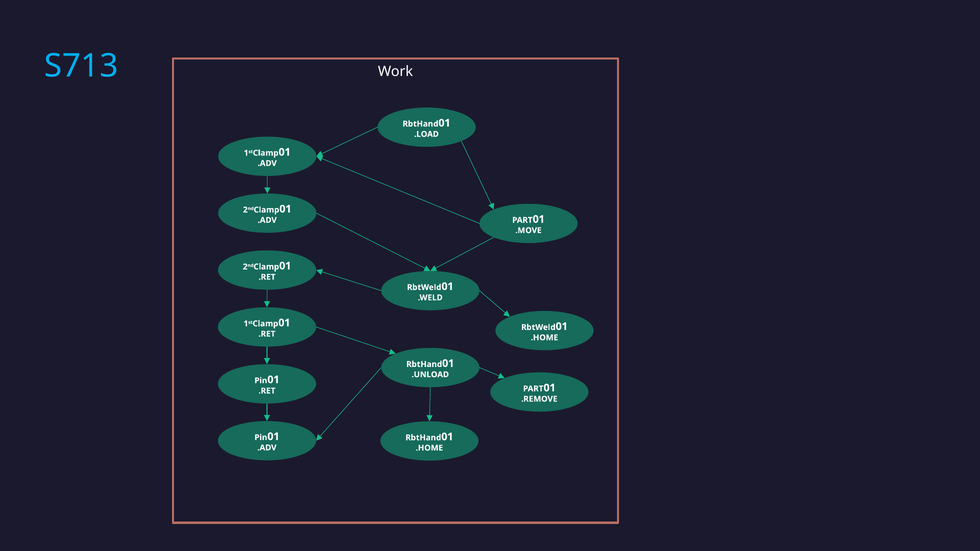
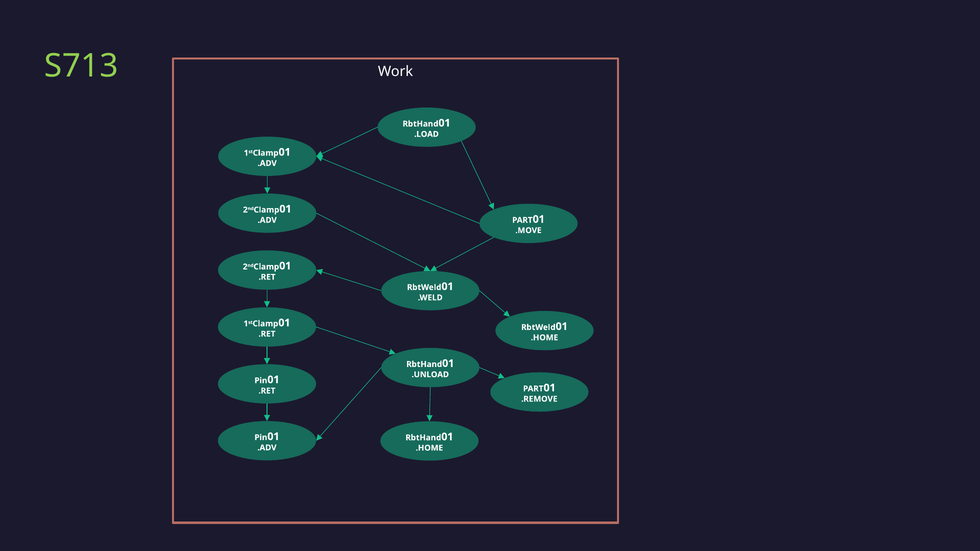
S713 colour: light blue -> light green (81, 66)
